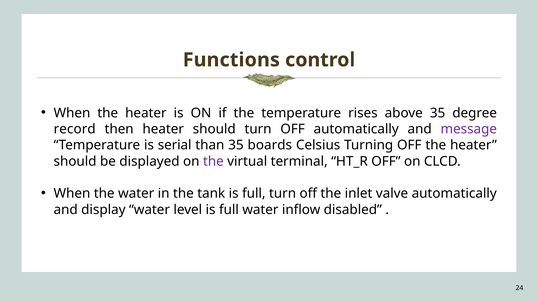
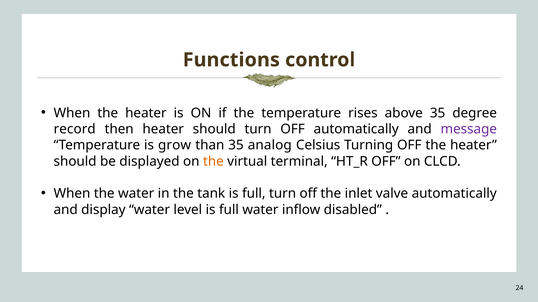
serial: serial -> grow (175, 145)
boards: boards -> analog (270, 145)
the colour: purple -> orange (213, 162)
